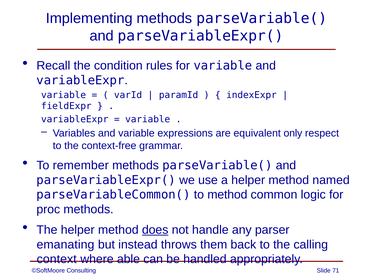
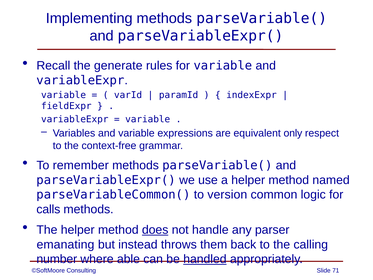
condition: condition -> generate (118, 66)
to method: method -> version (227, 194)
proc: proc -> calls (48, 209)
context: context -> number (57, 259)
handled underline: none -> present (205, 259)
